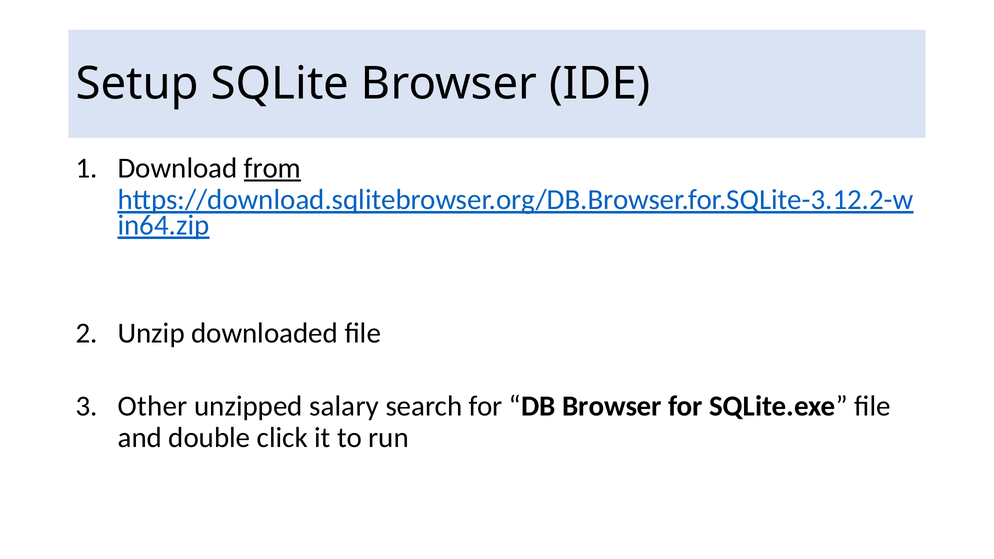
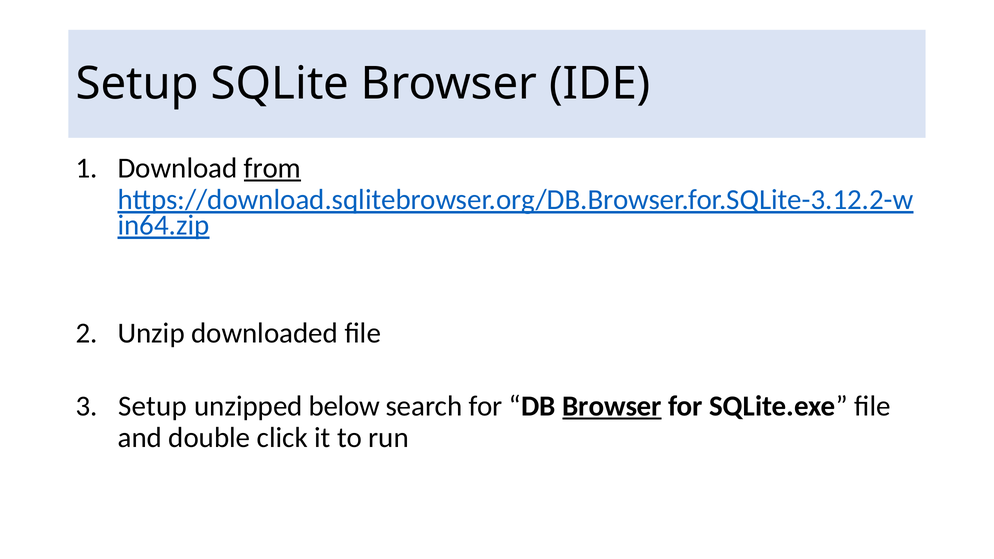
Other: Other -> Setup (153, 406)
salary: salary -> below (344, 406)
Browser underline: none -> present (612, 406)
